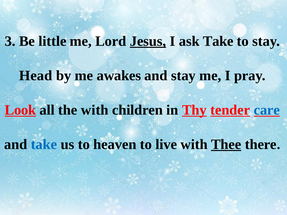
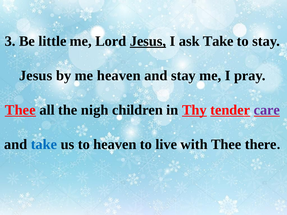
Head: Head -> Jesus (36, 76)
me awakes: awakes -> heaven (119, 76)
Look: Look -> Thee (20, 110)
the with: with -> nigh (95, 110)
care colour: blue -> purple (267, 110)
Thee underline: present -> none (226, 145)
